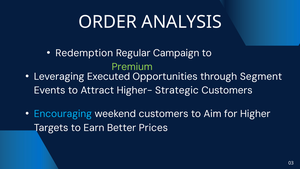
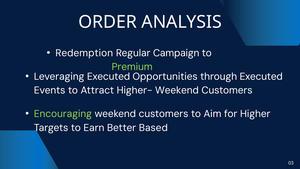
through Segment: Segment -> Executed (261, 76)
Higher- Strategic: Strategic -> Weekend (177, 90)
Encouraging colour: light blue -> light green (63, 114)
Prices: Prices -> Based (153, 128)
